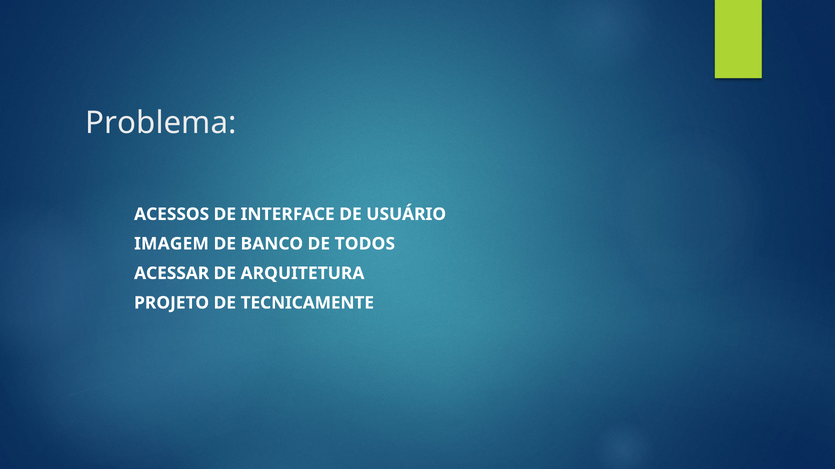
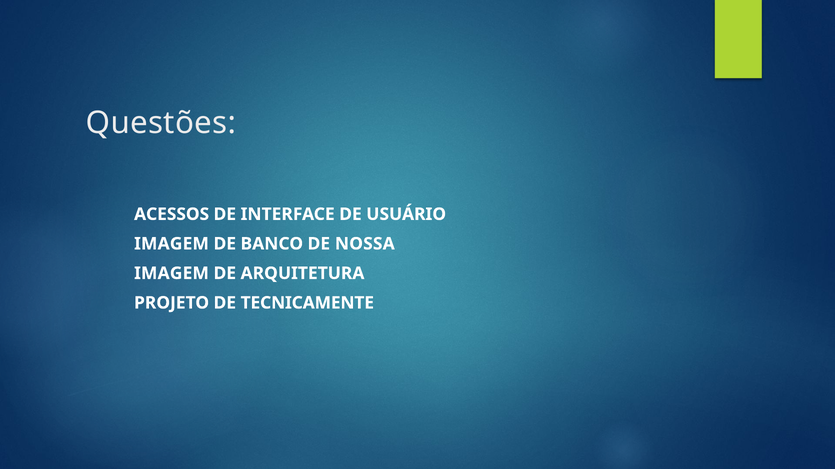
Problema: Problema -> Questões (161, 123)
TODOS: TODOS -> NOSSA (365, 244)
ACESSAR: ACESSAR -> IMAGEM (171, 274)
